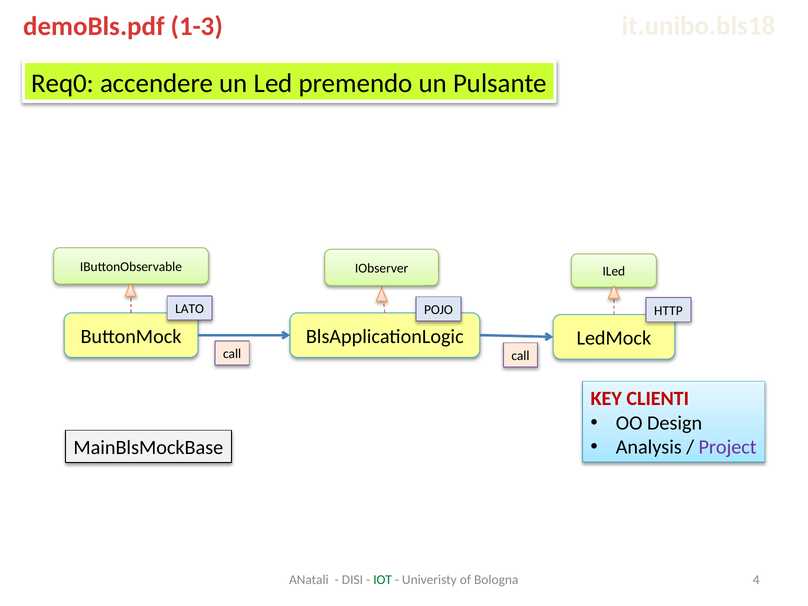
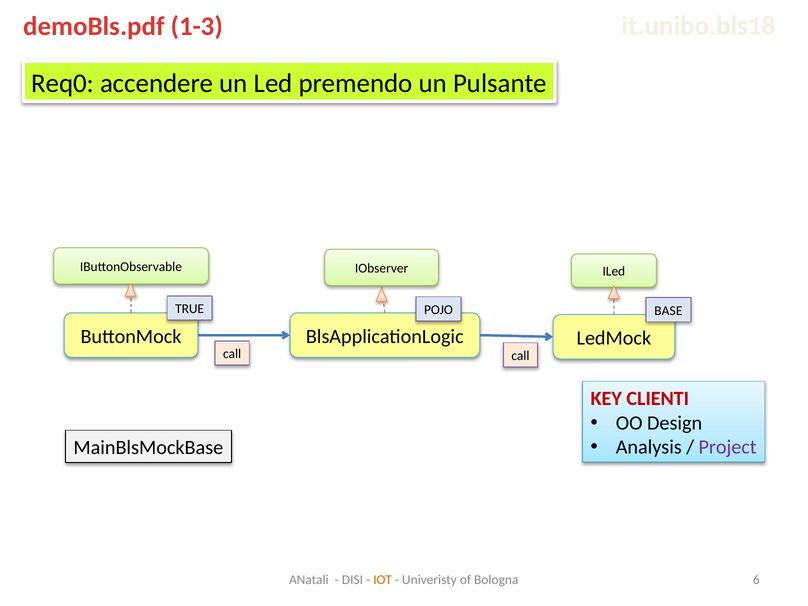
LATO: LATO -> TRUE (190, 309)
HTTP: HTTP -> BASE (668, 311)
IOT colour: green -> orange (383, 580)
4: 4 -> 6 (756, 580)
